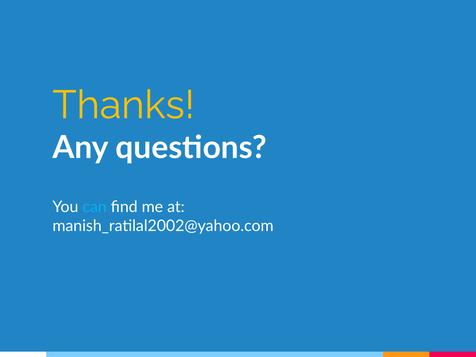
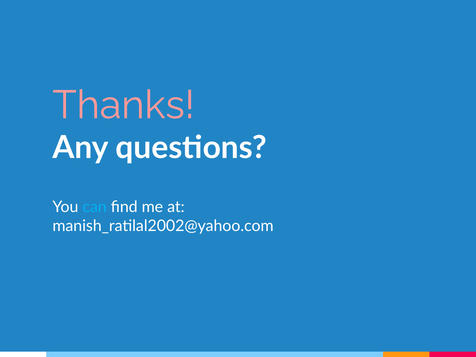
Thanks colour: yellow -> pink (124, 105)
